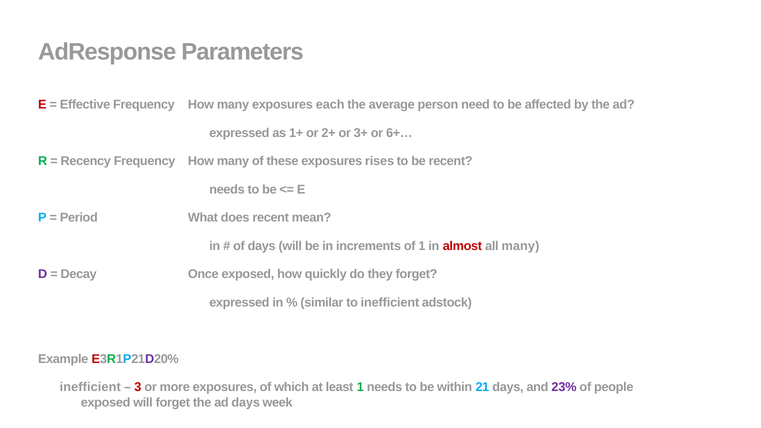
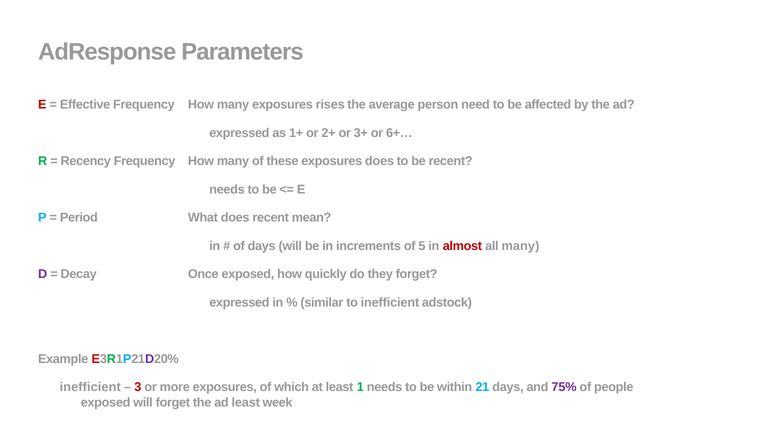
each: each -> rises (330, 105)
exposures rises: rises -> does (380, 161)
of 1: 1 -> 5 (422, 246)
23%: 23% -> 75% (564, 387)
ad days: days -> least (246, 402)
